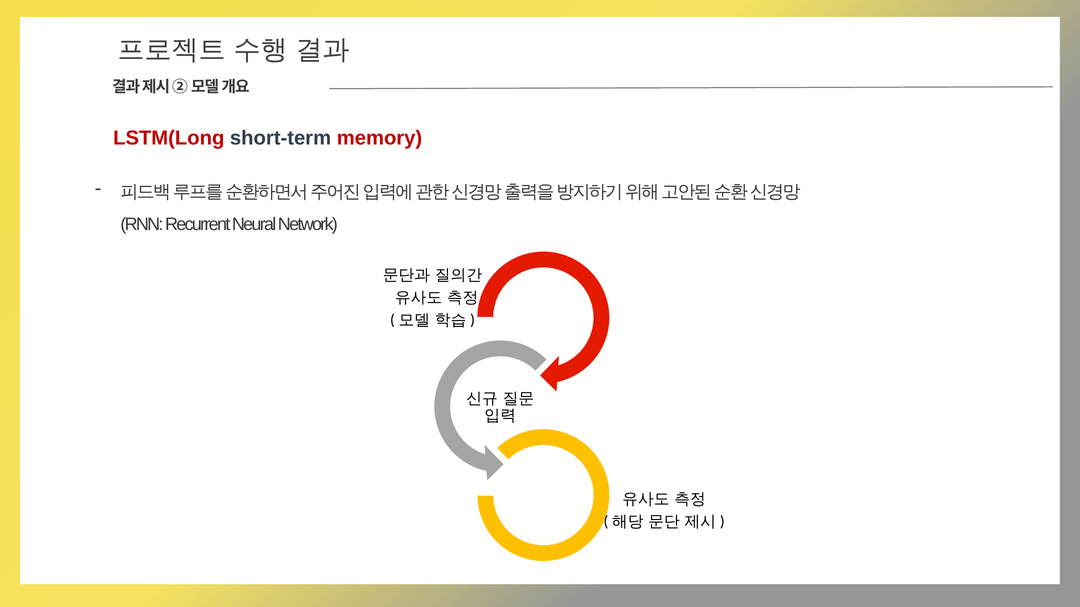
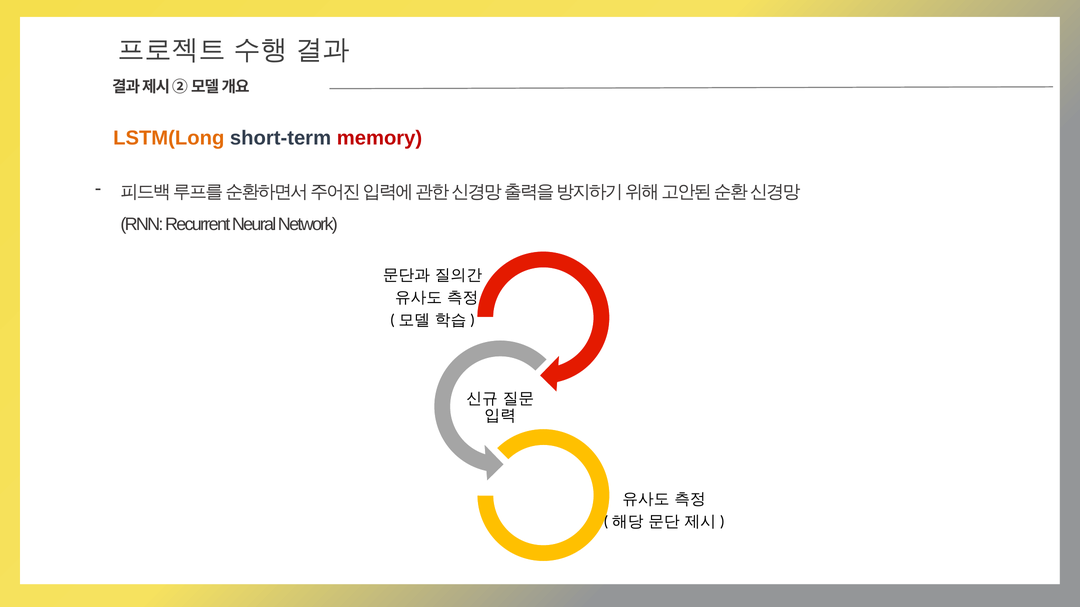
LSTM(Long colour: red -> orange (169, 138)
